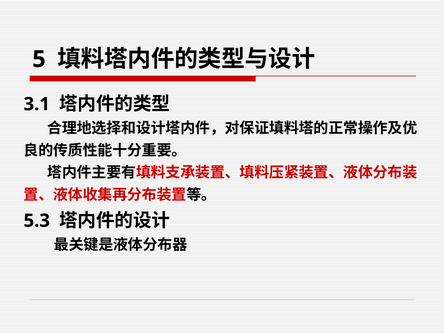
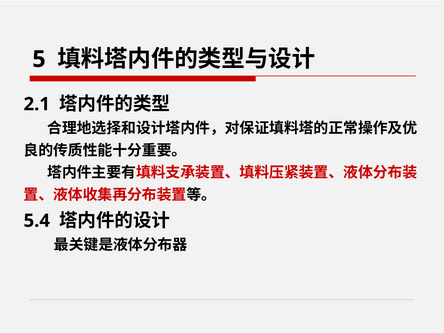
3.1: 3.1 -> 2.1 (37, 104)
5.3: 5.3 -> 5.4 (37, 221)
